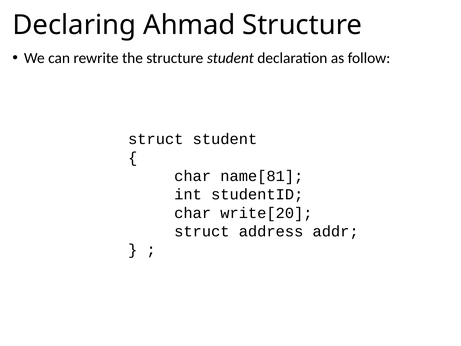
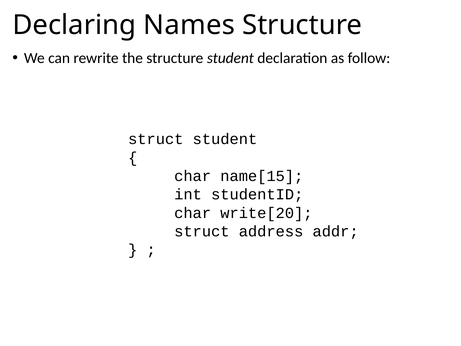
Ahmad: Ahmad -> Names (189, 25)
name[81: name[81 -> name[15 (262, 176)
